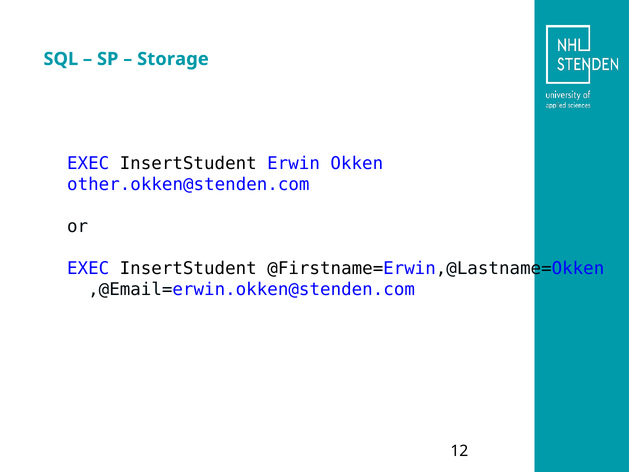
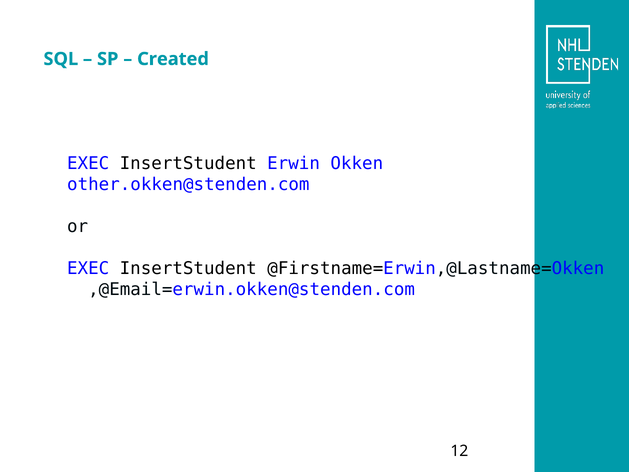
Storage: Storage -> Created (173, 59)
